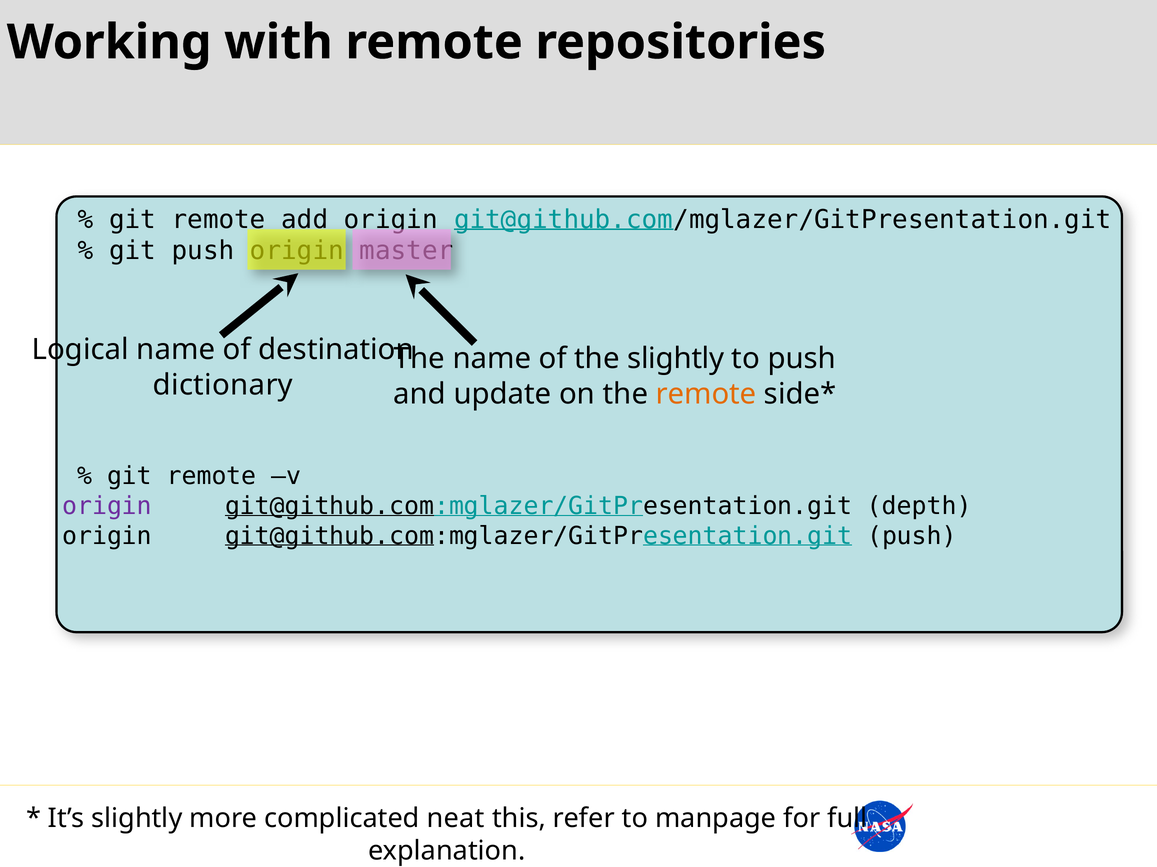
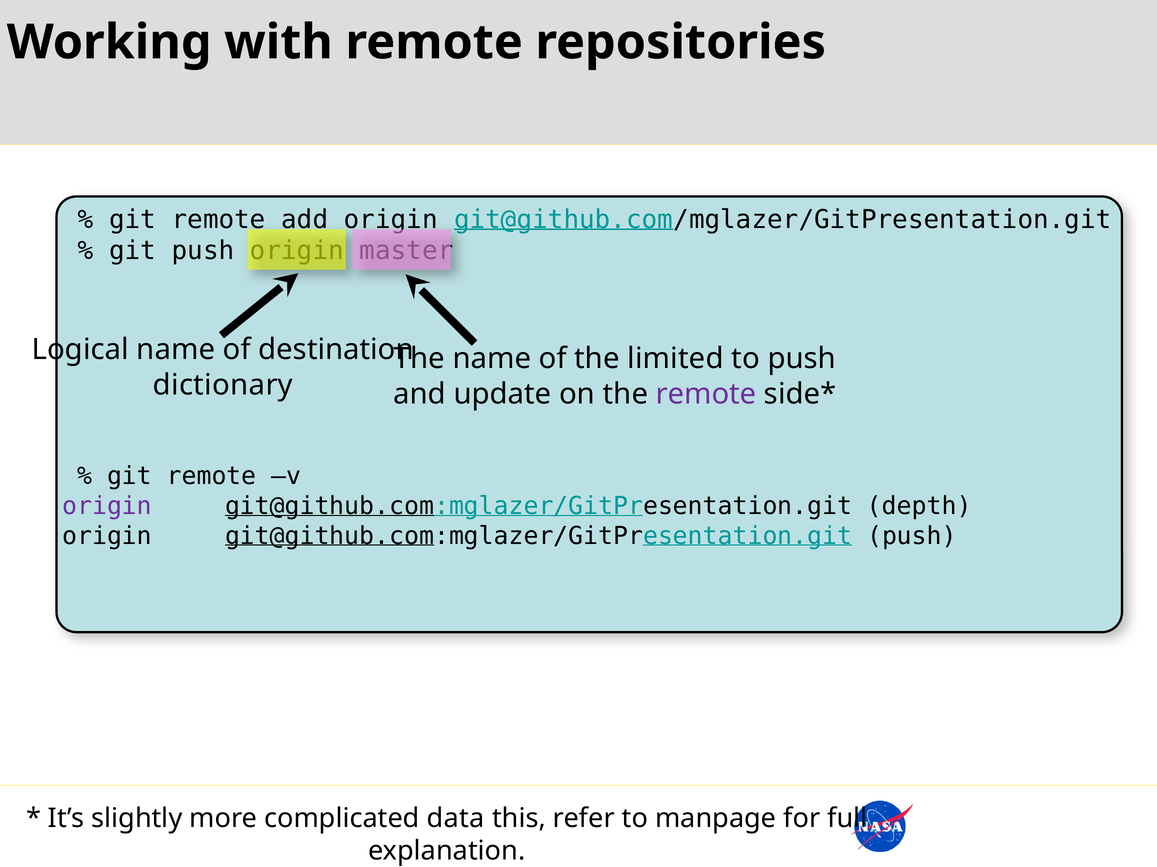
the slightly: slightly -> limited (676, 359)
remote colour: orange -> purple (706, 394)
neat: neat -> data (456, 819)
